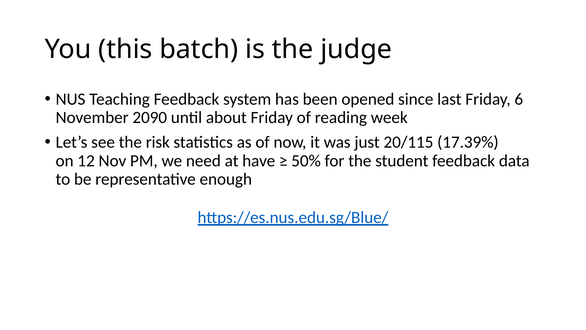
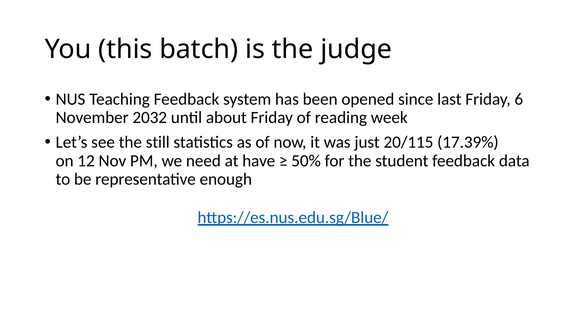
2090: 2090 -> 2032 (150, 118)
risk: risk -> still (158, 142)
